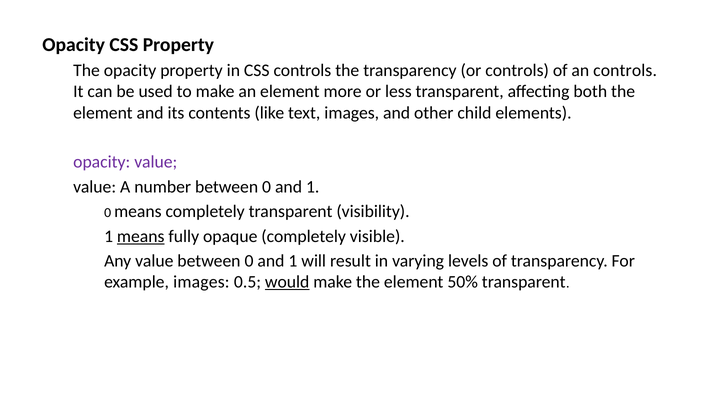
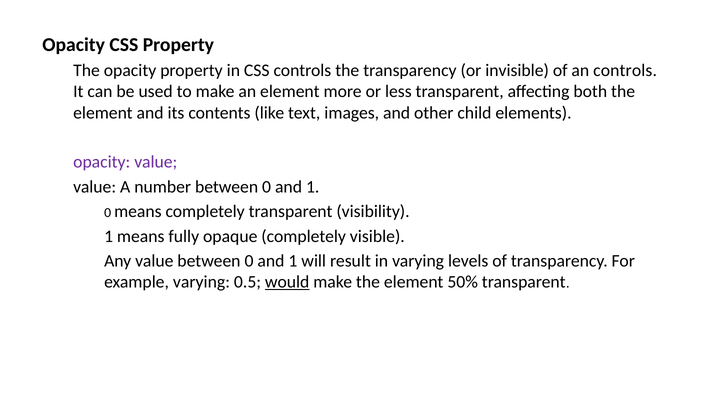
or controls: controls -> invisible (517, 70)
means underline: present -> none (141, 236)
example images: images -> varying (201, 282)
